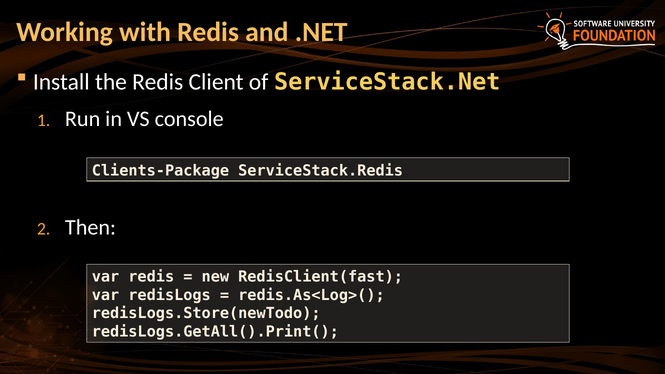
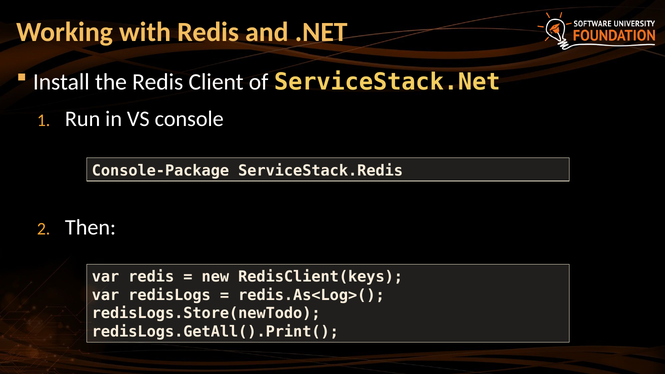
Clients-Package: Clients-Package -> Console-Package (160, 171)
RedisClient(fast: RedisClient(fast -> RedisClient(keys (321, 277)
